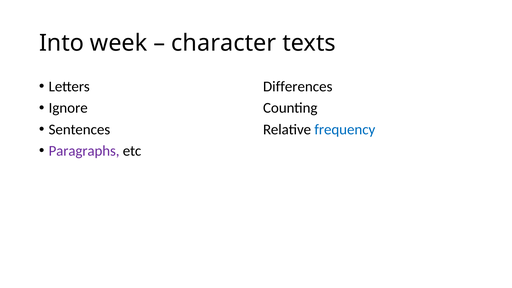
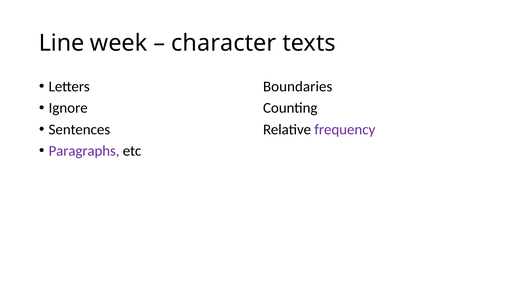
Into: Into -> Line (62, 43)
Differences: Differences -> Boundaries (298, 87)
frequency colour: blue -> purple (345, 130)
